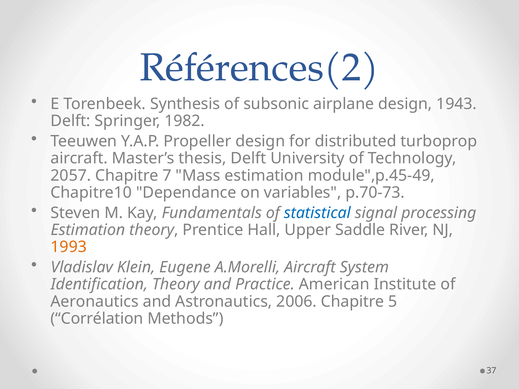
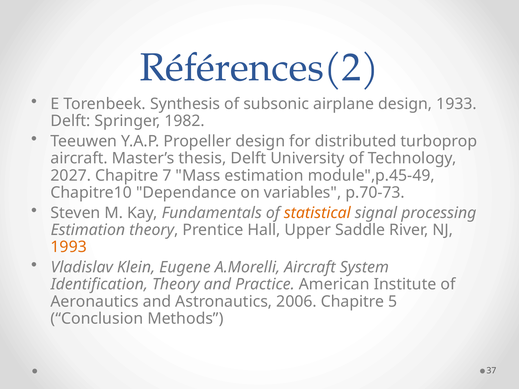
1943: 1943 -> 1933 (457, 104)
2057: 2057 -> 2027 (71, 176)
statistical colour: blue -> orange (317, 213)
Corrélation: Corrélation -> Conclusion (97, 319)
